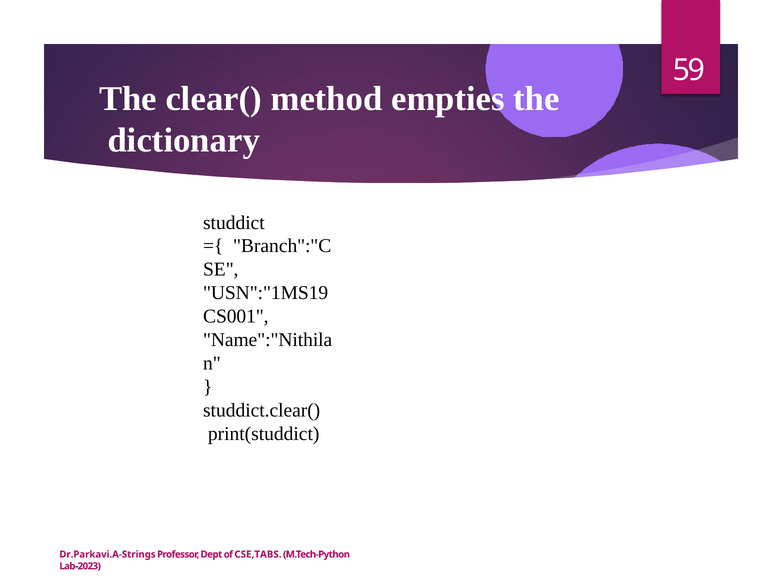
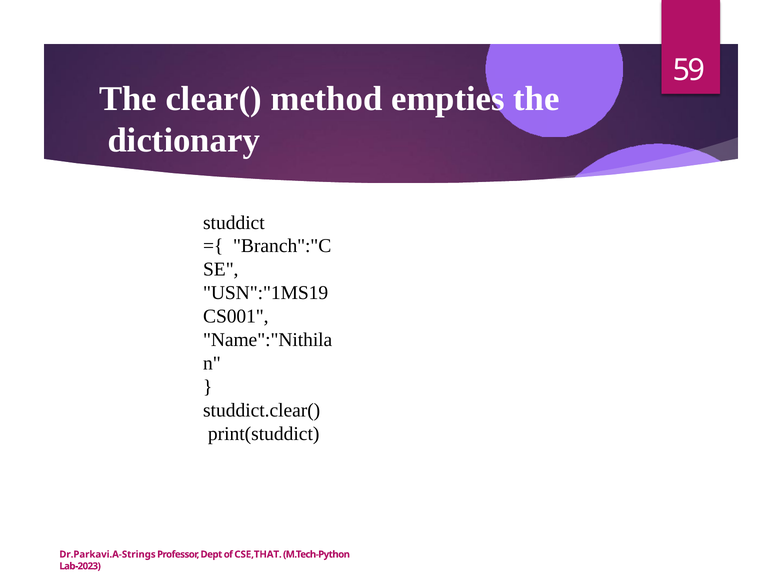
CSE,TABS: CSE,TABS -> CSE,THAT (258, 554)
